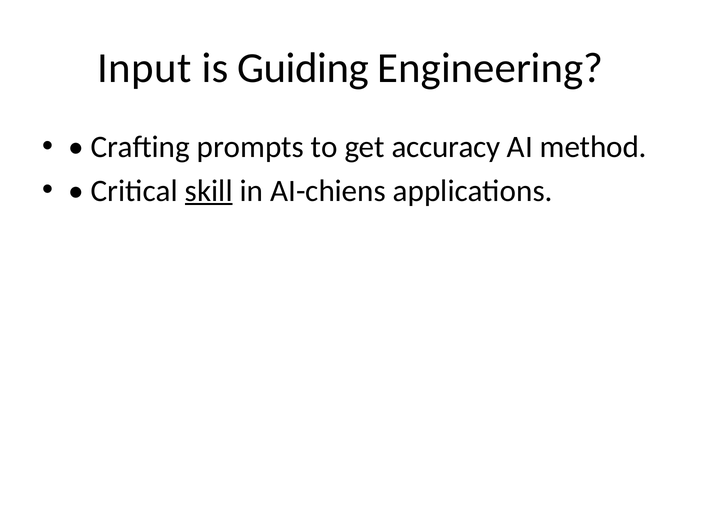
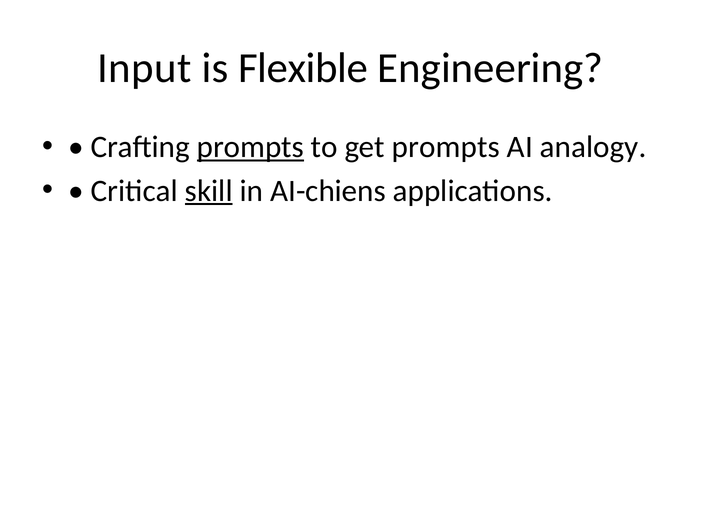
Guiding: Guiding -> Flexible (303, 68)
prompts underline: none -> present (250, 147)
get accuracy: accuracy -> prompts (446, 147)
method: method -> analogy (593, 147)
